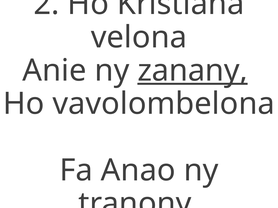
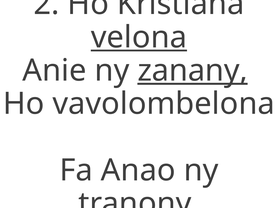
velona underline: none -> present (139, 37)
